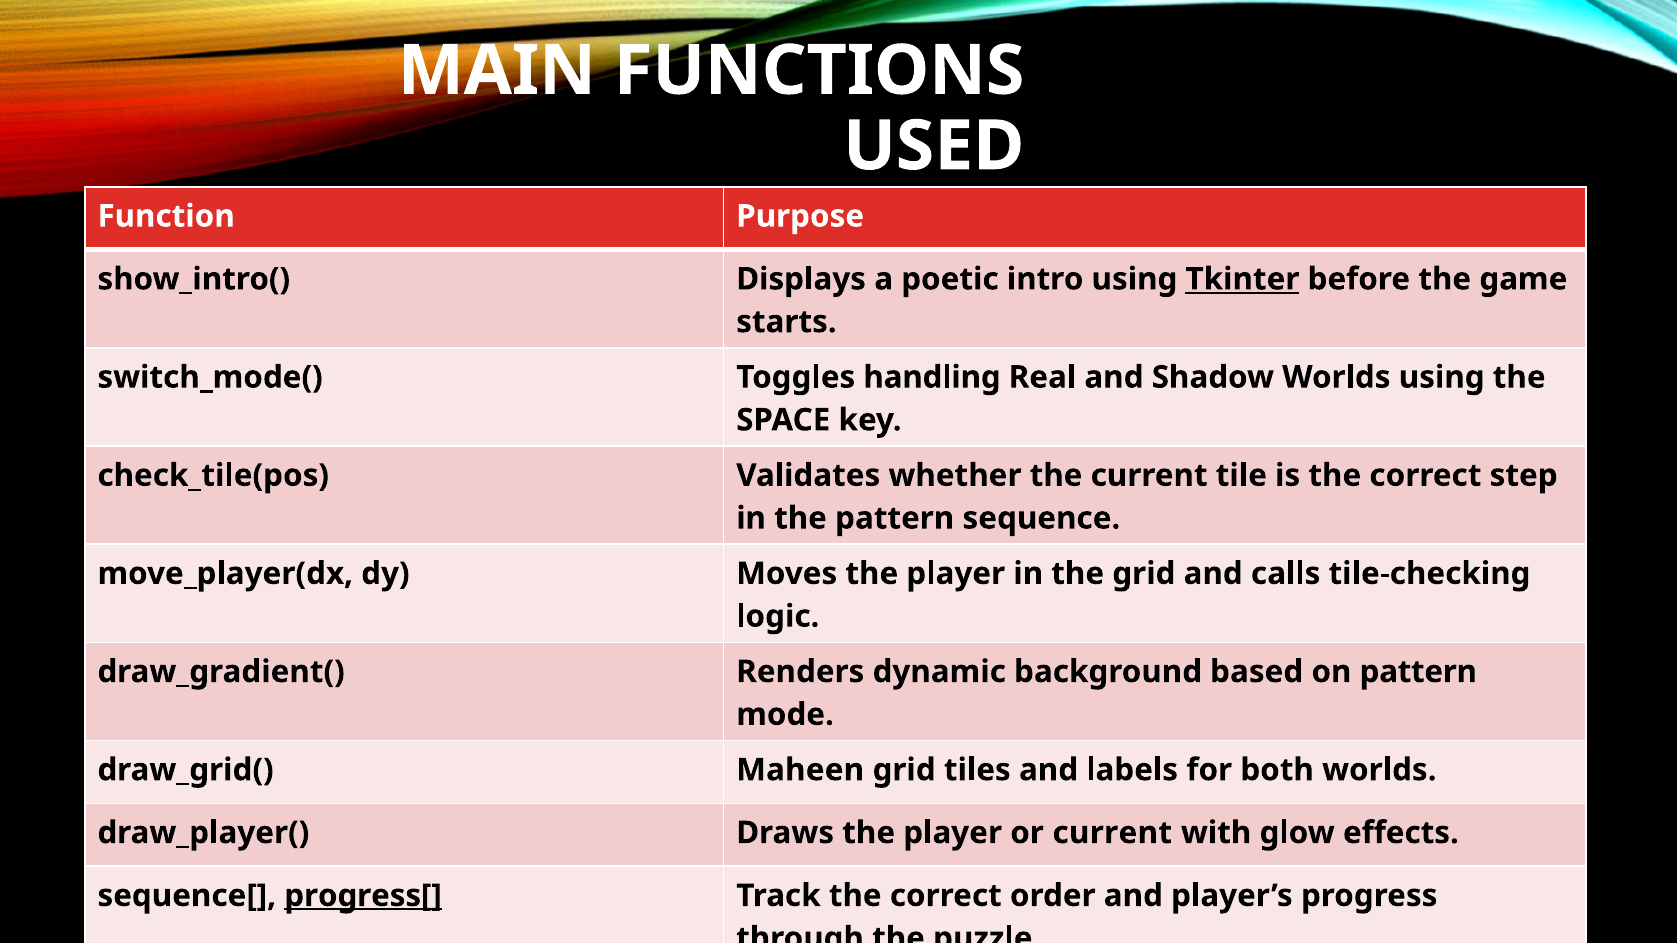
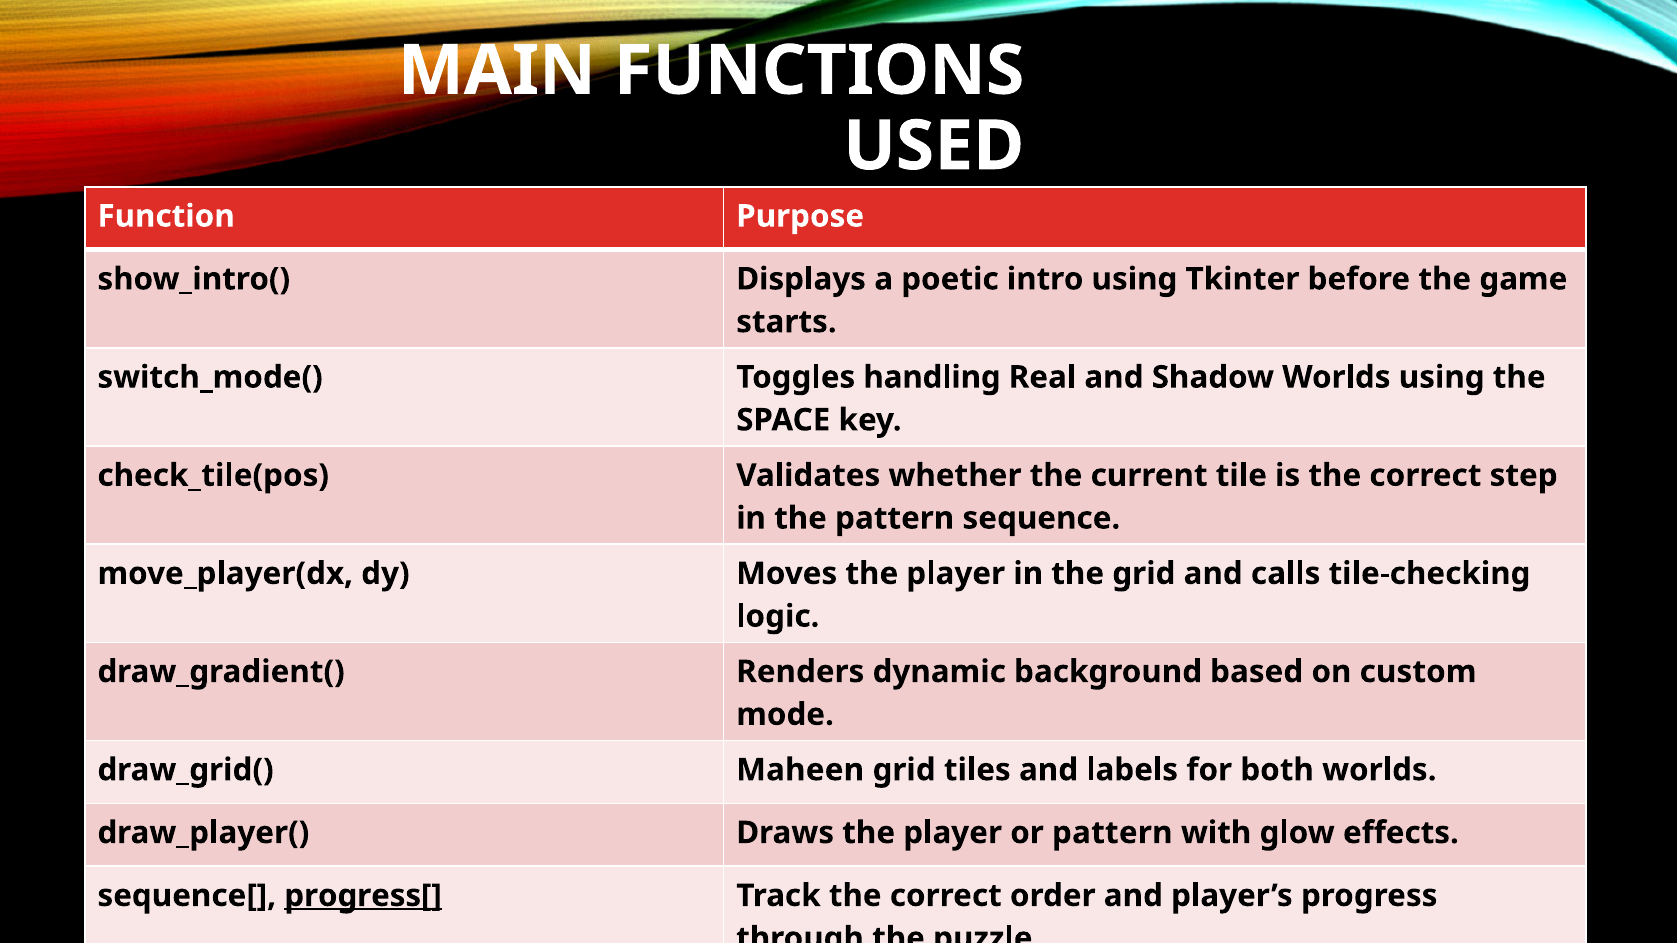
Tkinter underline: present -> none (1242, 279)
on pattern: pattern -> custom (1418, 672)
or current: current -> pattern (1112, 833)
